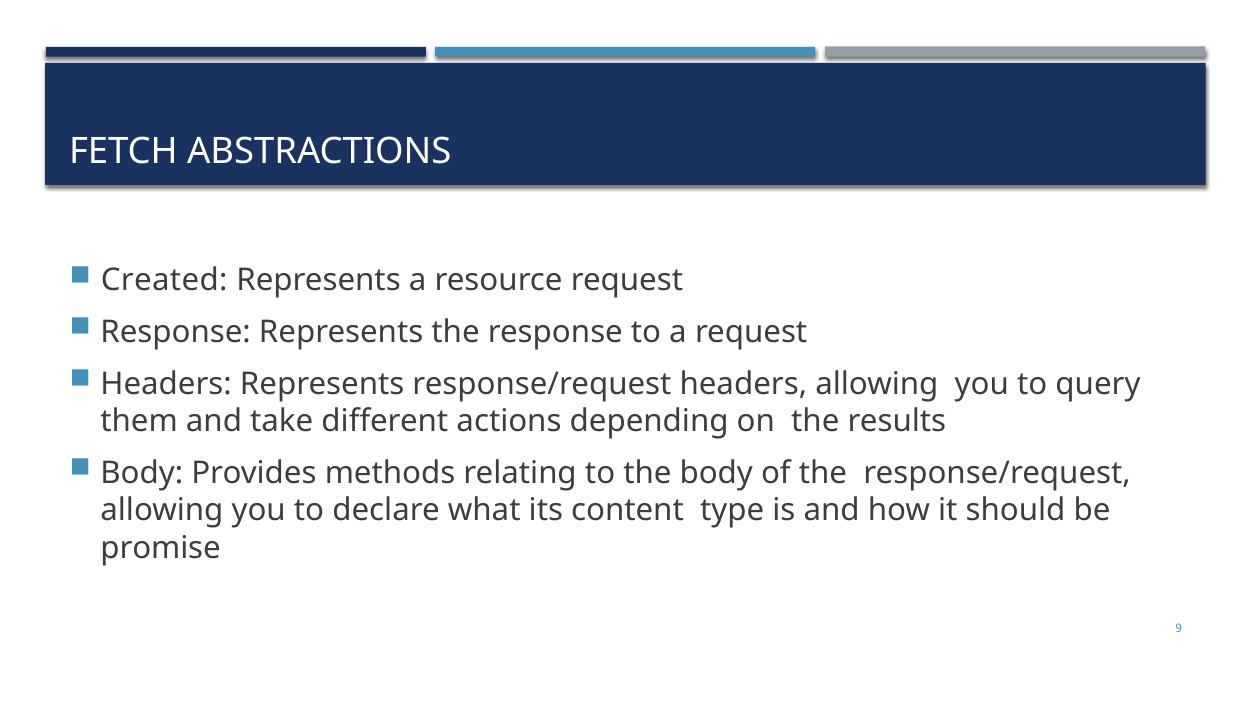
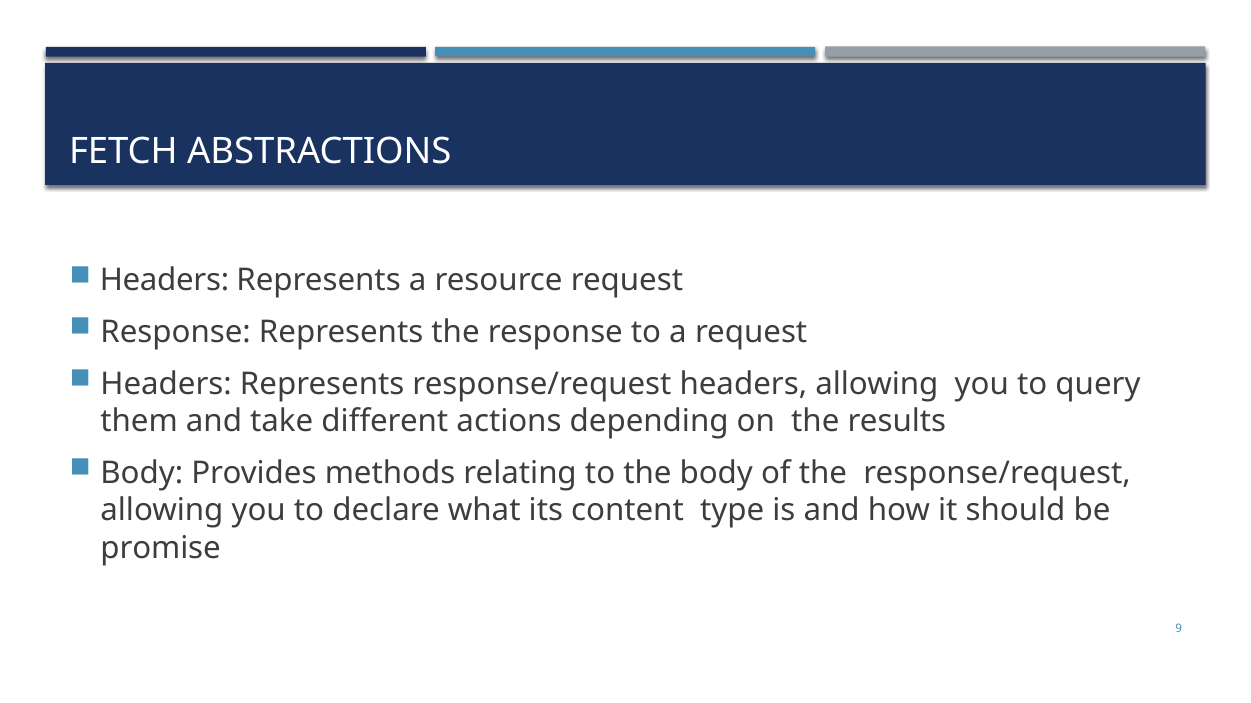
Created: Created -> Headers (164, 281)
